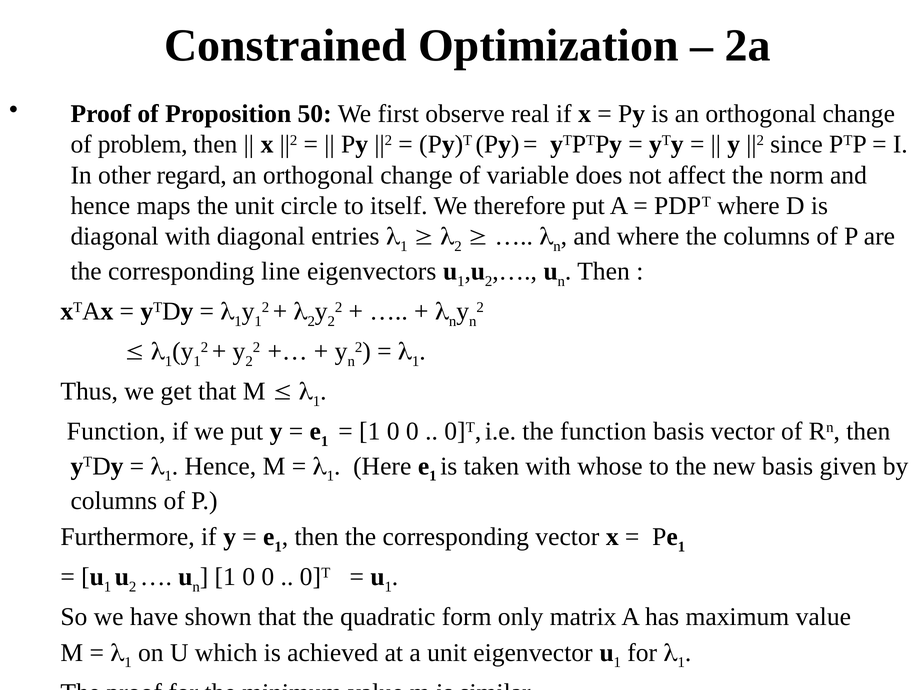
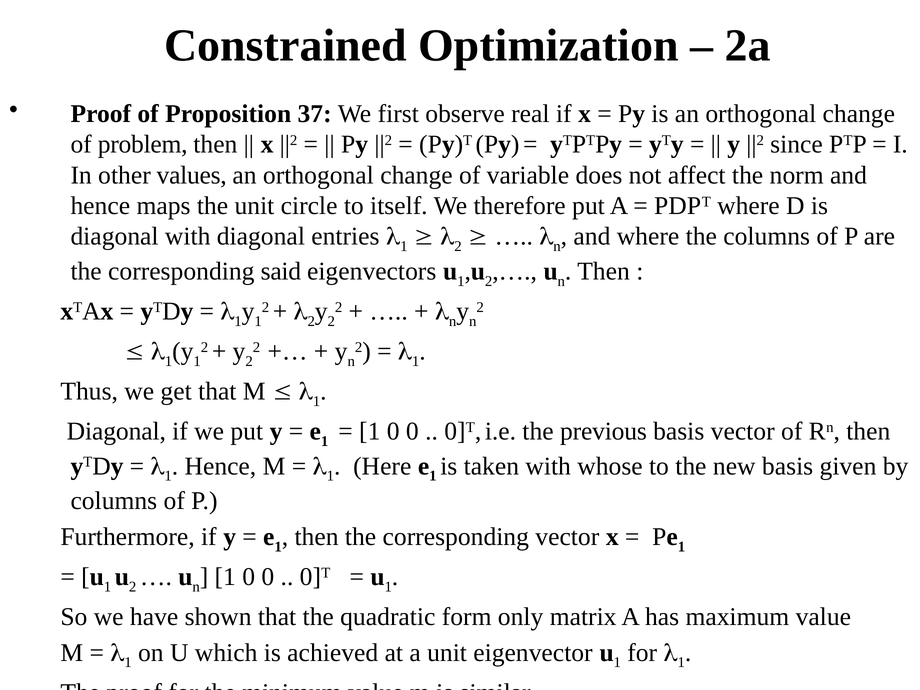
50: 50 -> 37 (315, 114)
regard: regard -> values (192, 175)
line: line -> said (281, 271)
Function: Function -> Diagonal (116, 431)
the function: function -> previous (603, 431)
